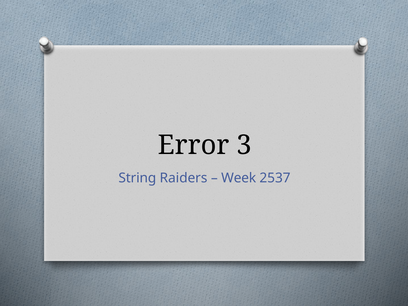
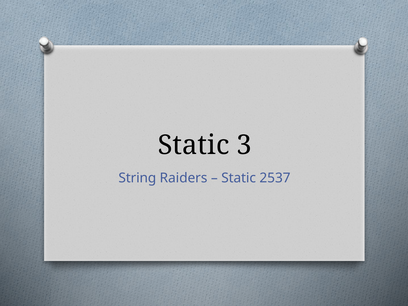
Error: Error -> Static (194, 145)
Week: Week -> Static (239, 178)
